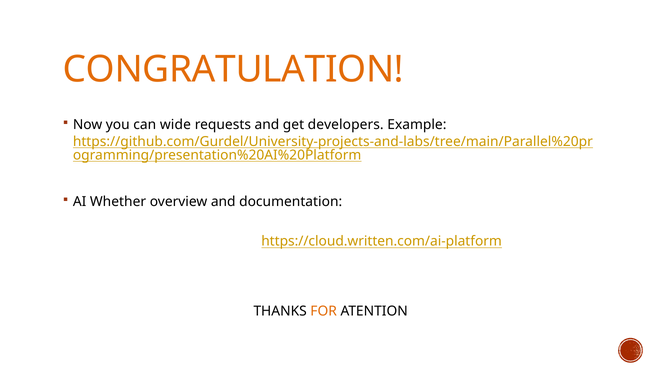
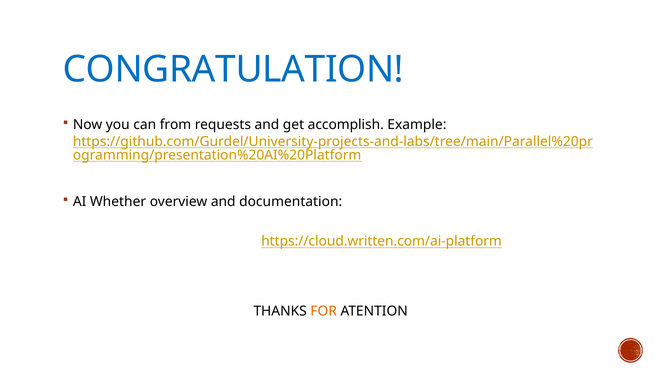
CONGRATULATION colour: orange -> blue (233, 70)
wide: wide -> from (176, 125)
developers: developers -> accomplish (346, 125)
